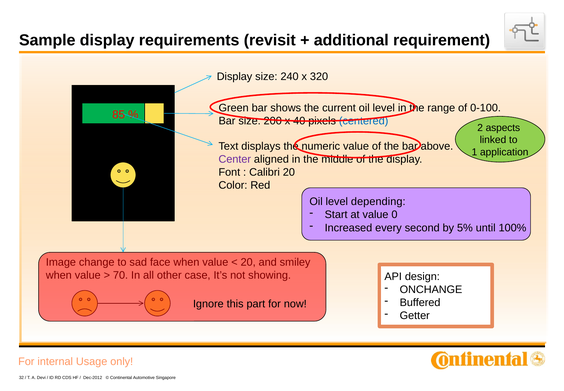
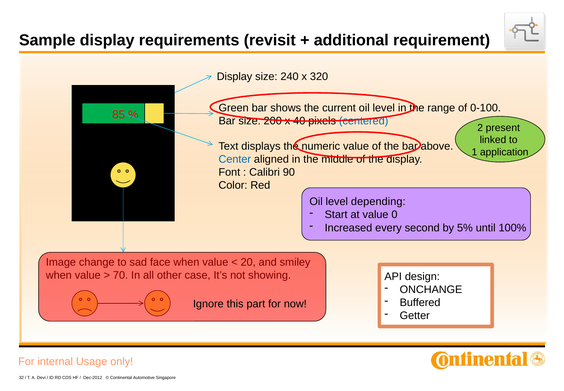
aspects: aspects -> present (503, 128)
Center colour: purple -> blue (235, 159)
Calibri 20: 20 -> 90 (289, 172)
